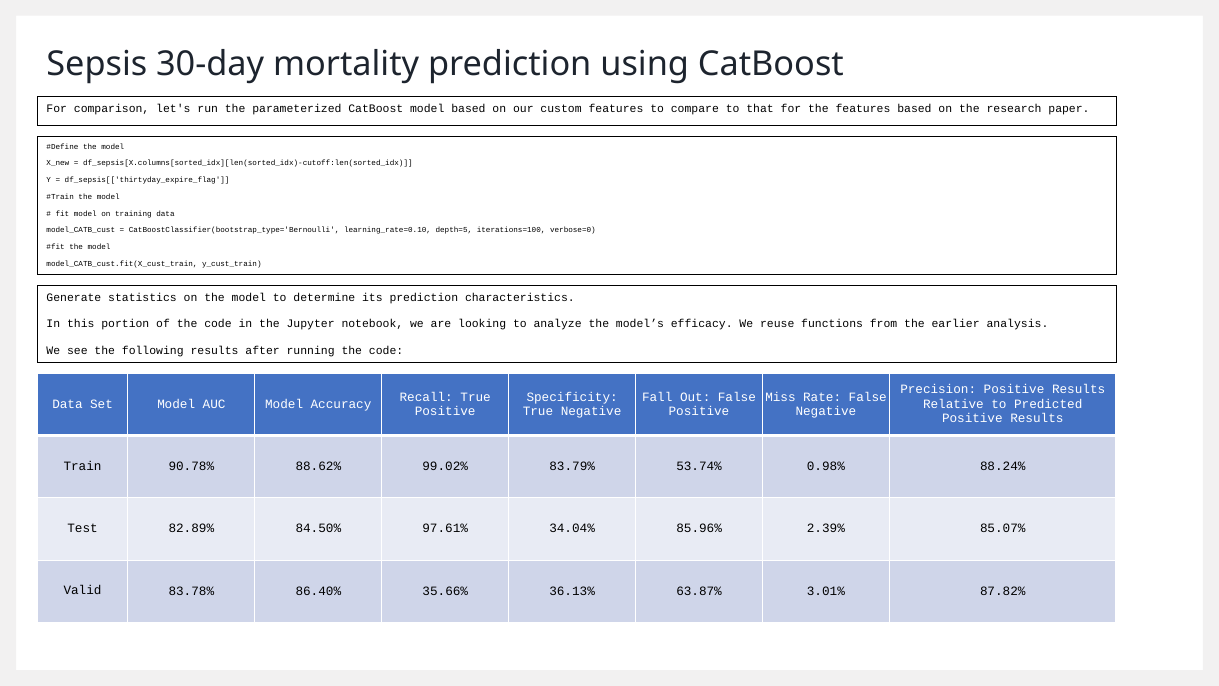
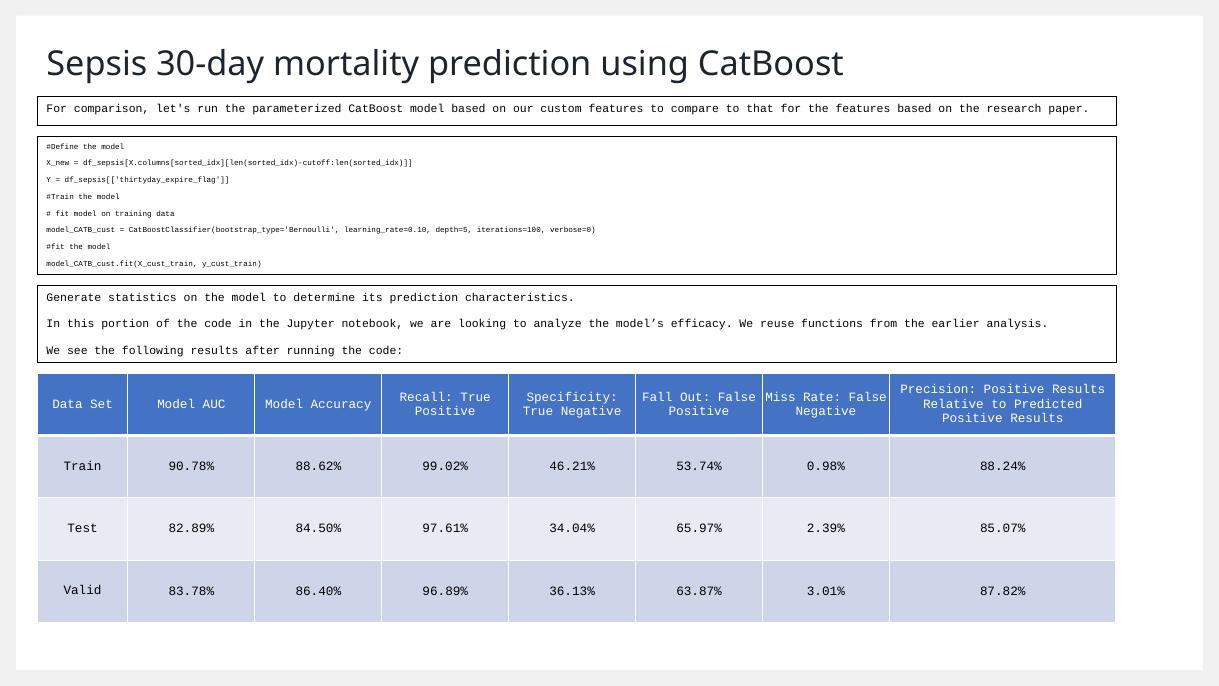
83.79%: 83.79% -> 46.21% (572, 466)
85.96%: 85.96% -> 65.97% (699, 528)
35.66%: 35.66% -> 96.89% (445, 591)
